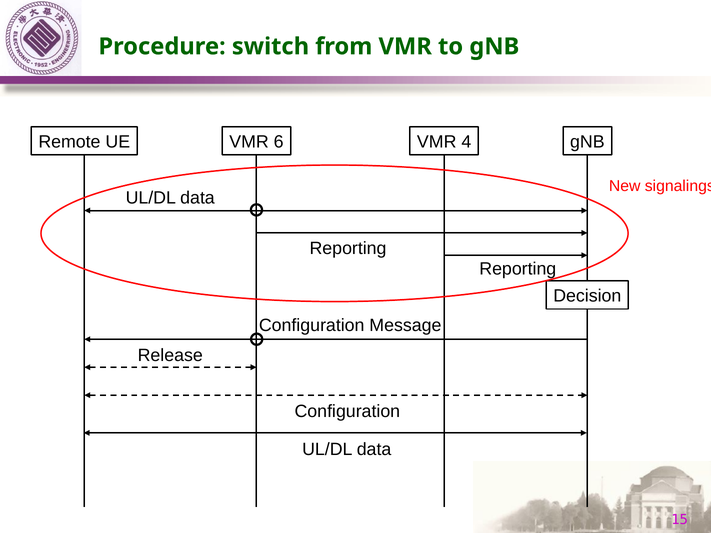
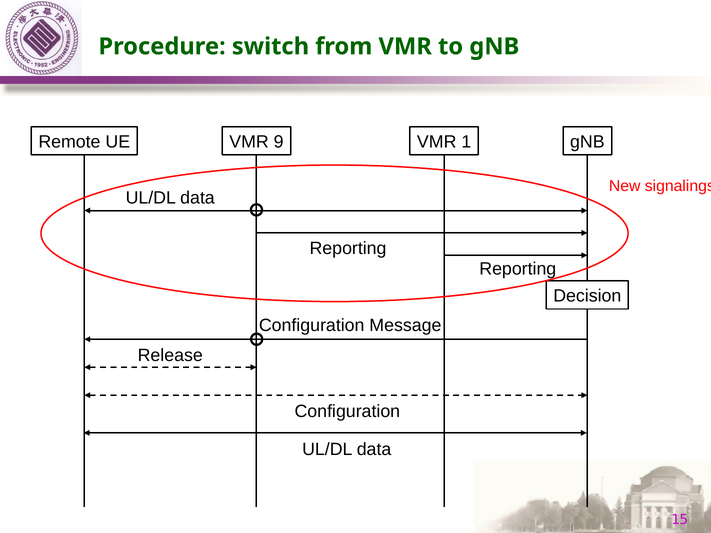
6: 6 -> 9 (279, 142)
4: 4 -> 1 (466, 142)
